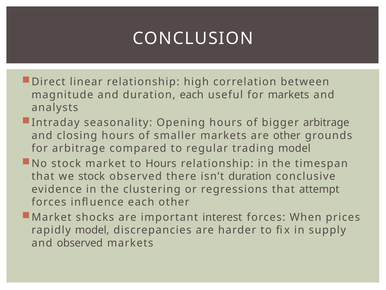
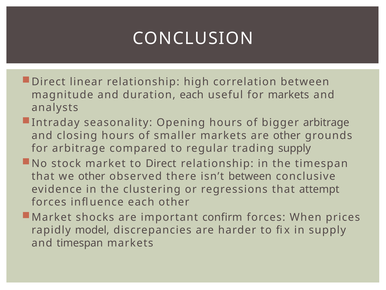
trading model: model -> supply (295, 148)
to Hours: Hours -> Direct (161, 163)
we stock: stock -> other (92, 176)
isn’t duration: duration -> between (250, 176)
interest: interest -> confirm (222, 217)
and observed: observed -> timespan (80, 243)
